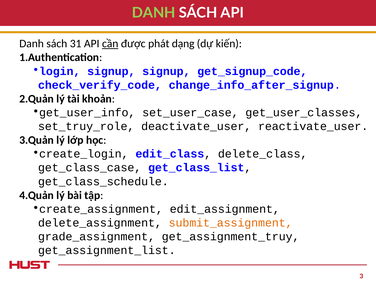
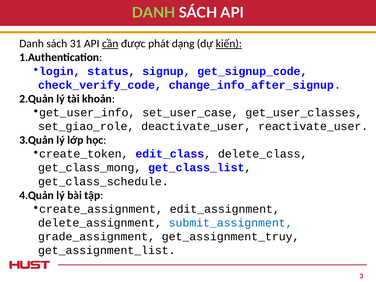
kiến underline: none -> present (229, 44)
login signup: signup -> status (111, 71)
set_truy_role: set_truy_role -> set_giao_role (86, 126)
create_login: create_login -> create_token (84, 154)
get_class_case: get_class_case -> get_class_mong (90, 168)
submit_assignment colour: orange -> blue (231, 223)
